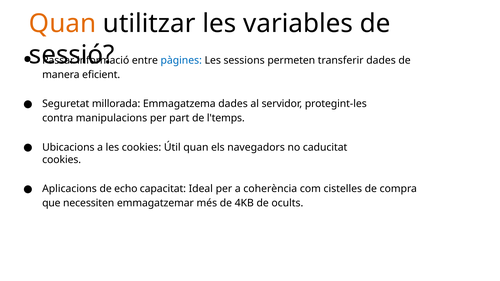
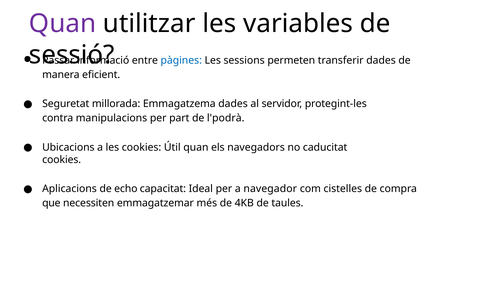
Quan colour: orange -> purple (63, 24)
l'temps: l'temps -> l'podrà (226, 118)
coherència: coherència -> navegador (270, 189)
ocults: ocults -> taules (287, 203)
